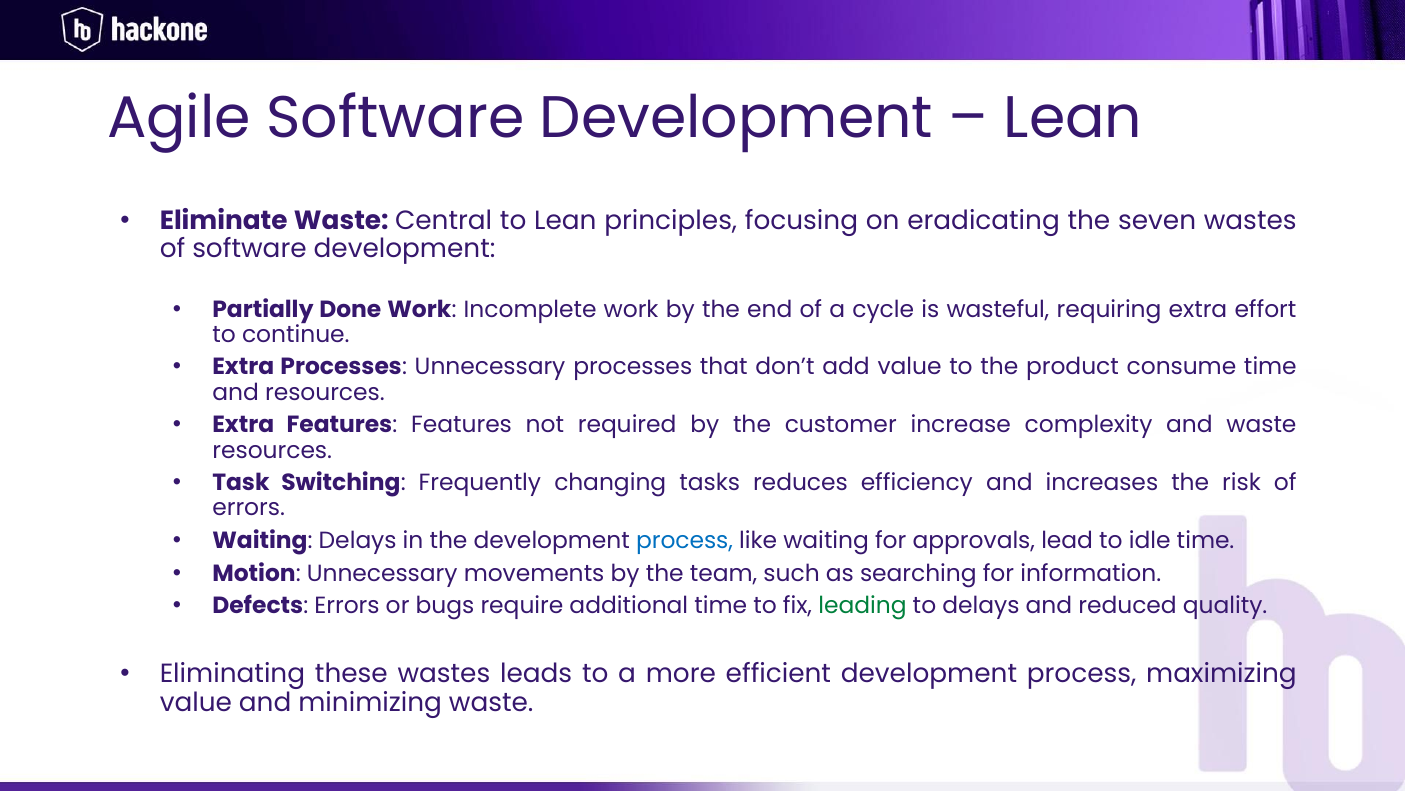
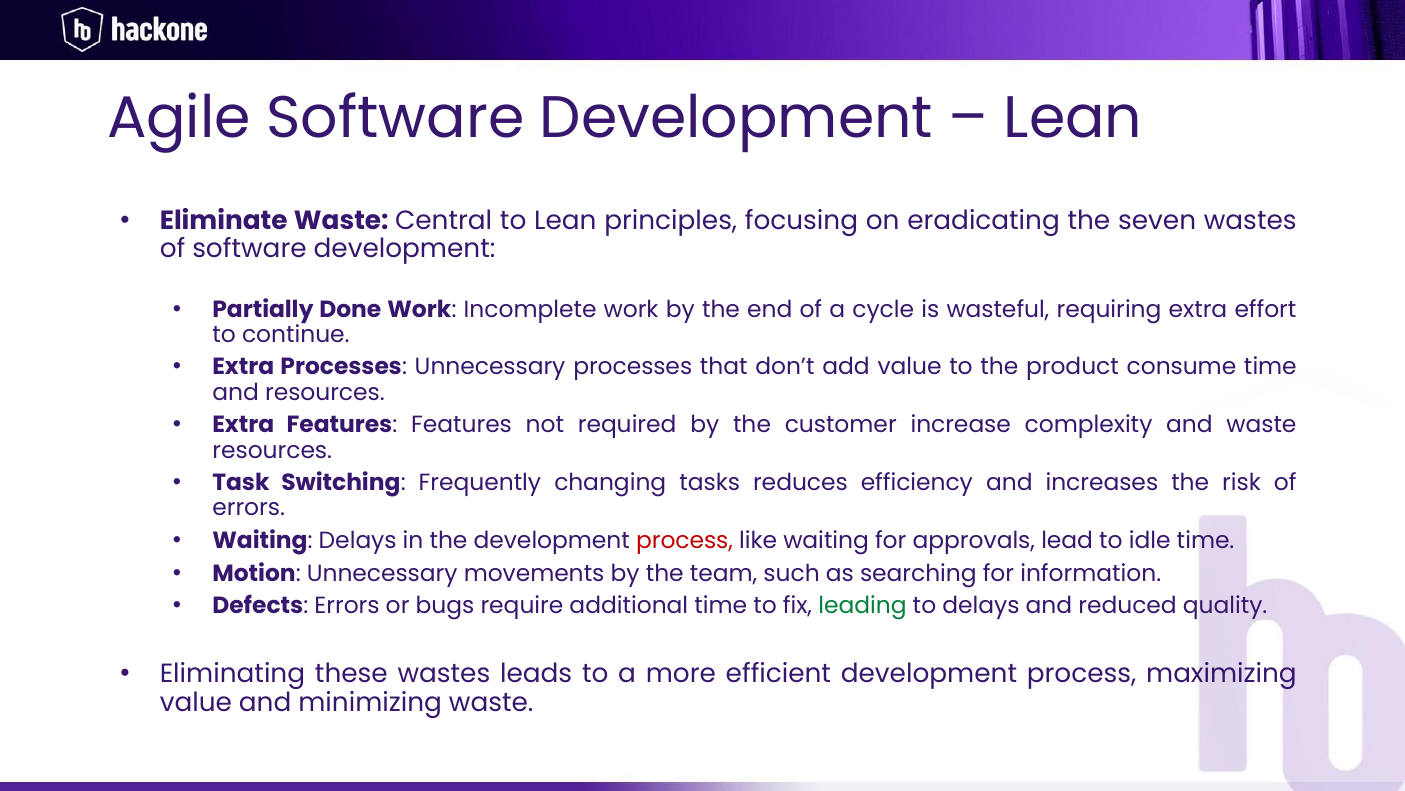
process colour: blue -> red (685, 540)
